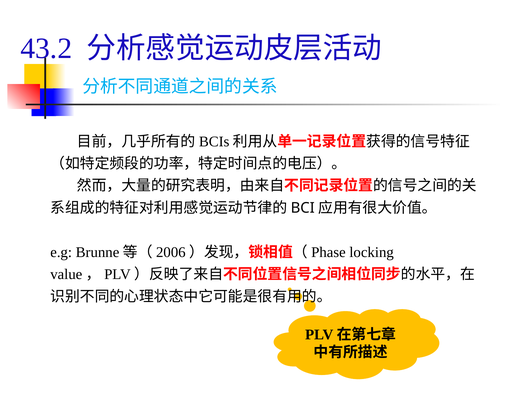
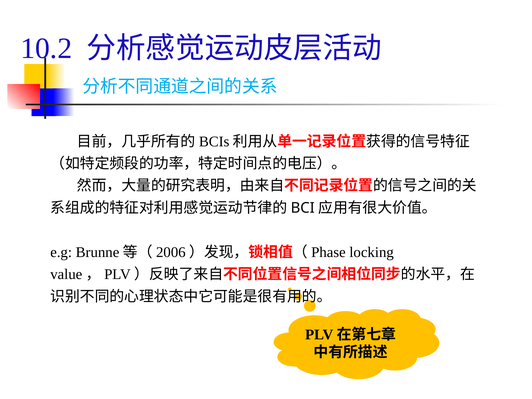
43.2: 43.2 -> 10.2 (46, 48)
